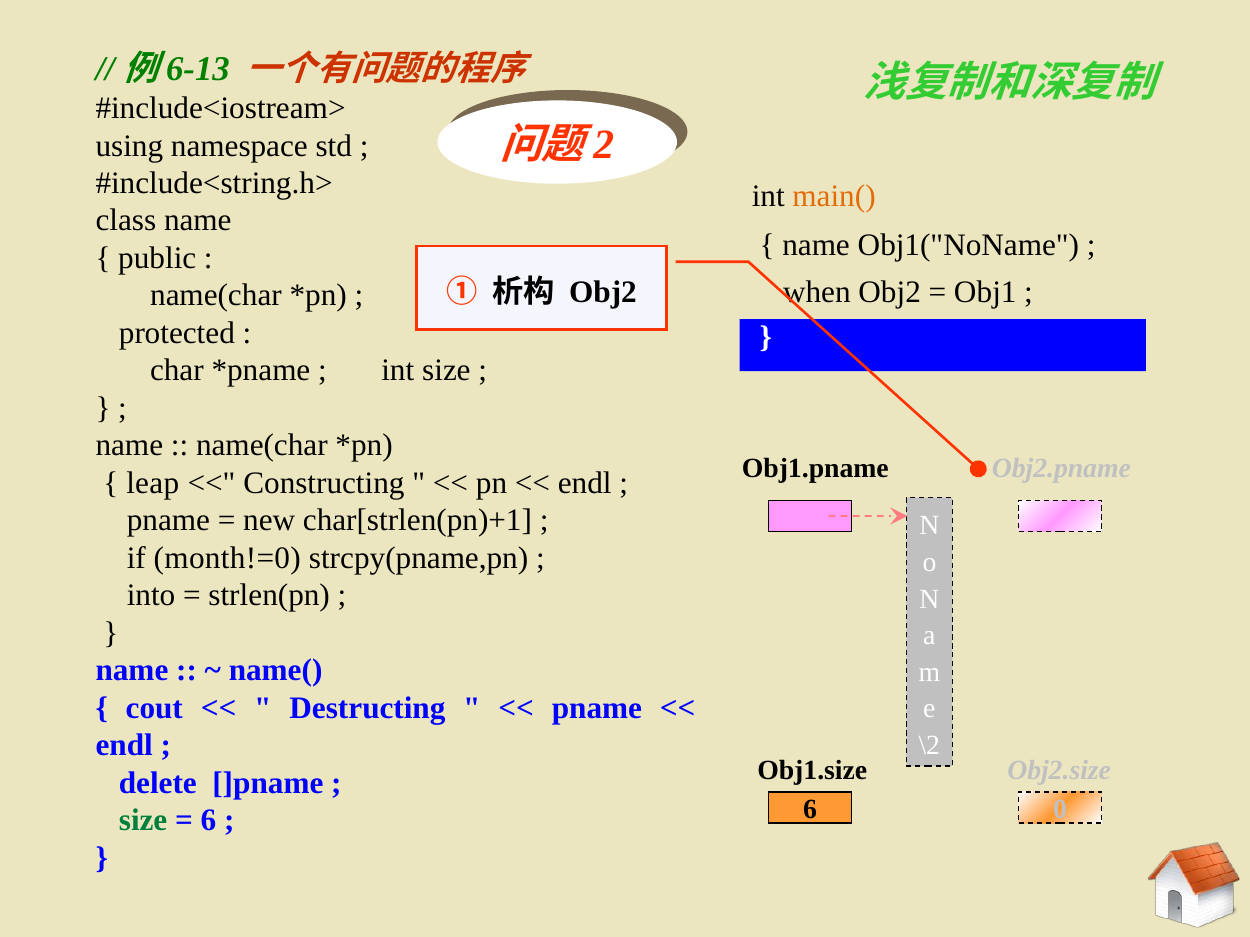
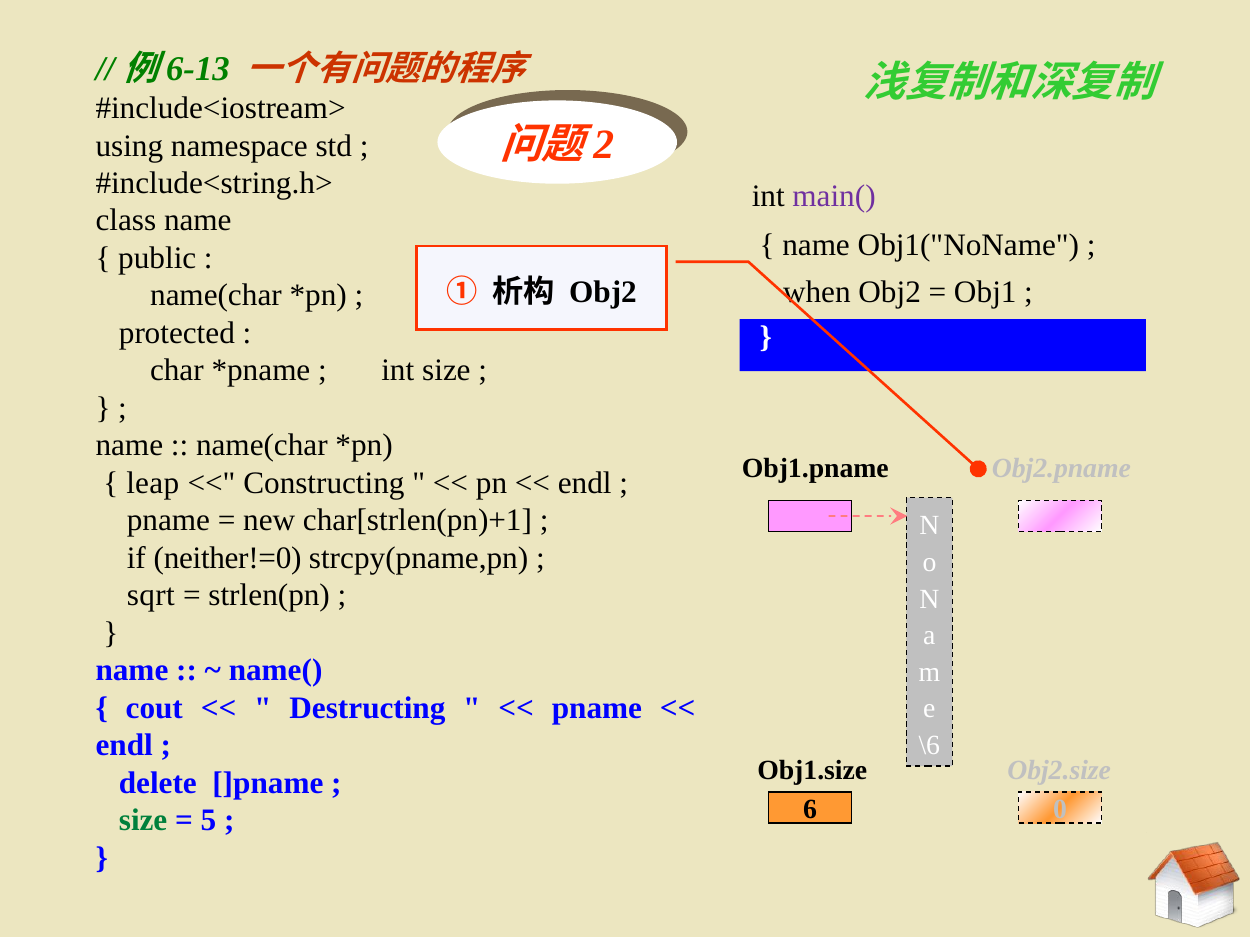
main( colour: orange -> purple (834, 196)
month!=0: month!=0 -> neither!=0 (228, 558)
into: into -> sqrt (151, 596)
\2: \2 -> \6 (929, 746)
6: 6 -> 5 (208, 821)
